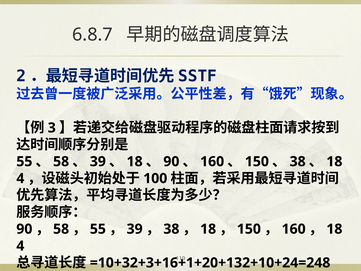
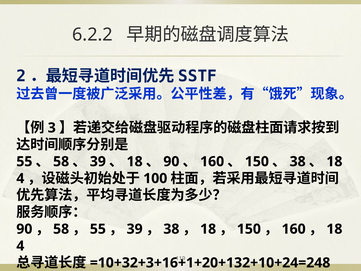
6.8.7: 6.8.7 -> 6.2.2 (92, 35)
